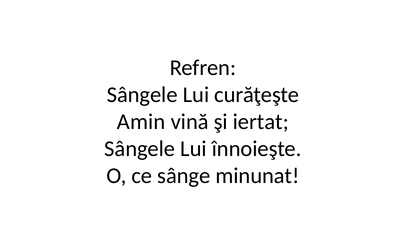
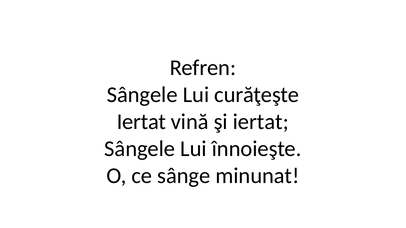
Amin: Amin -> Iertat (141, 122)
